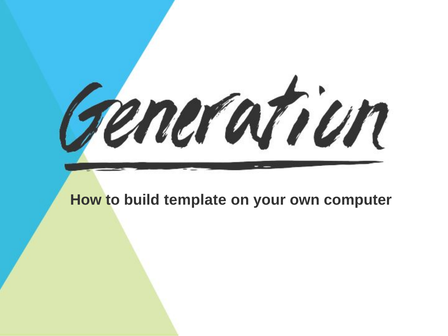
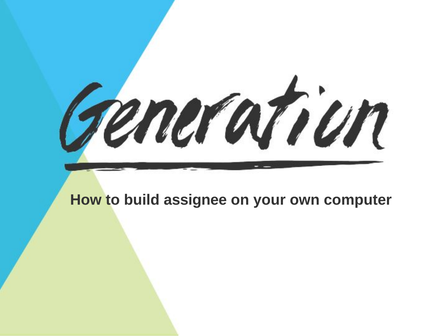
template: template -> assignee (195, 200)
